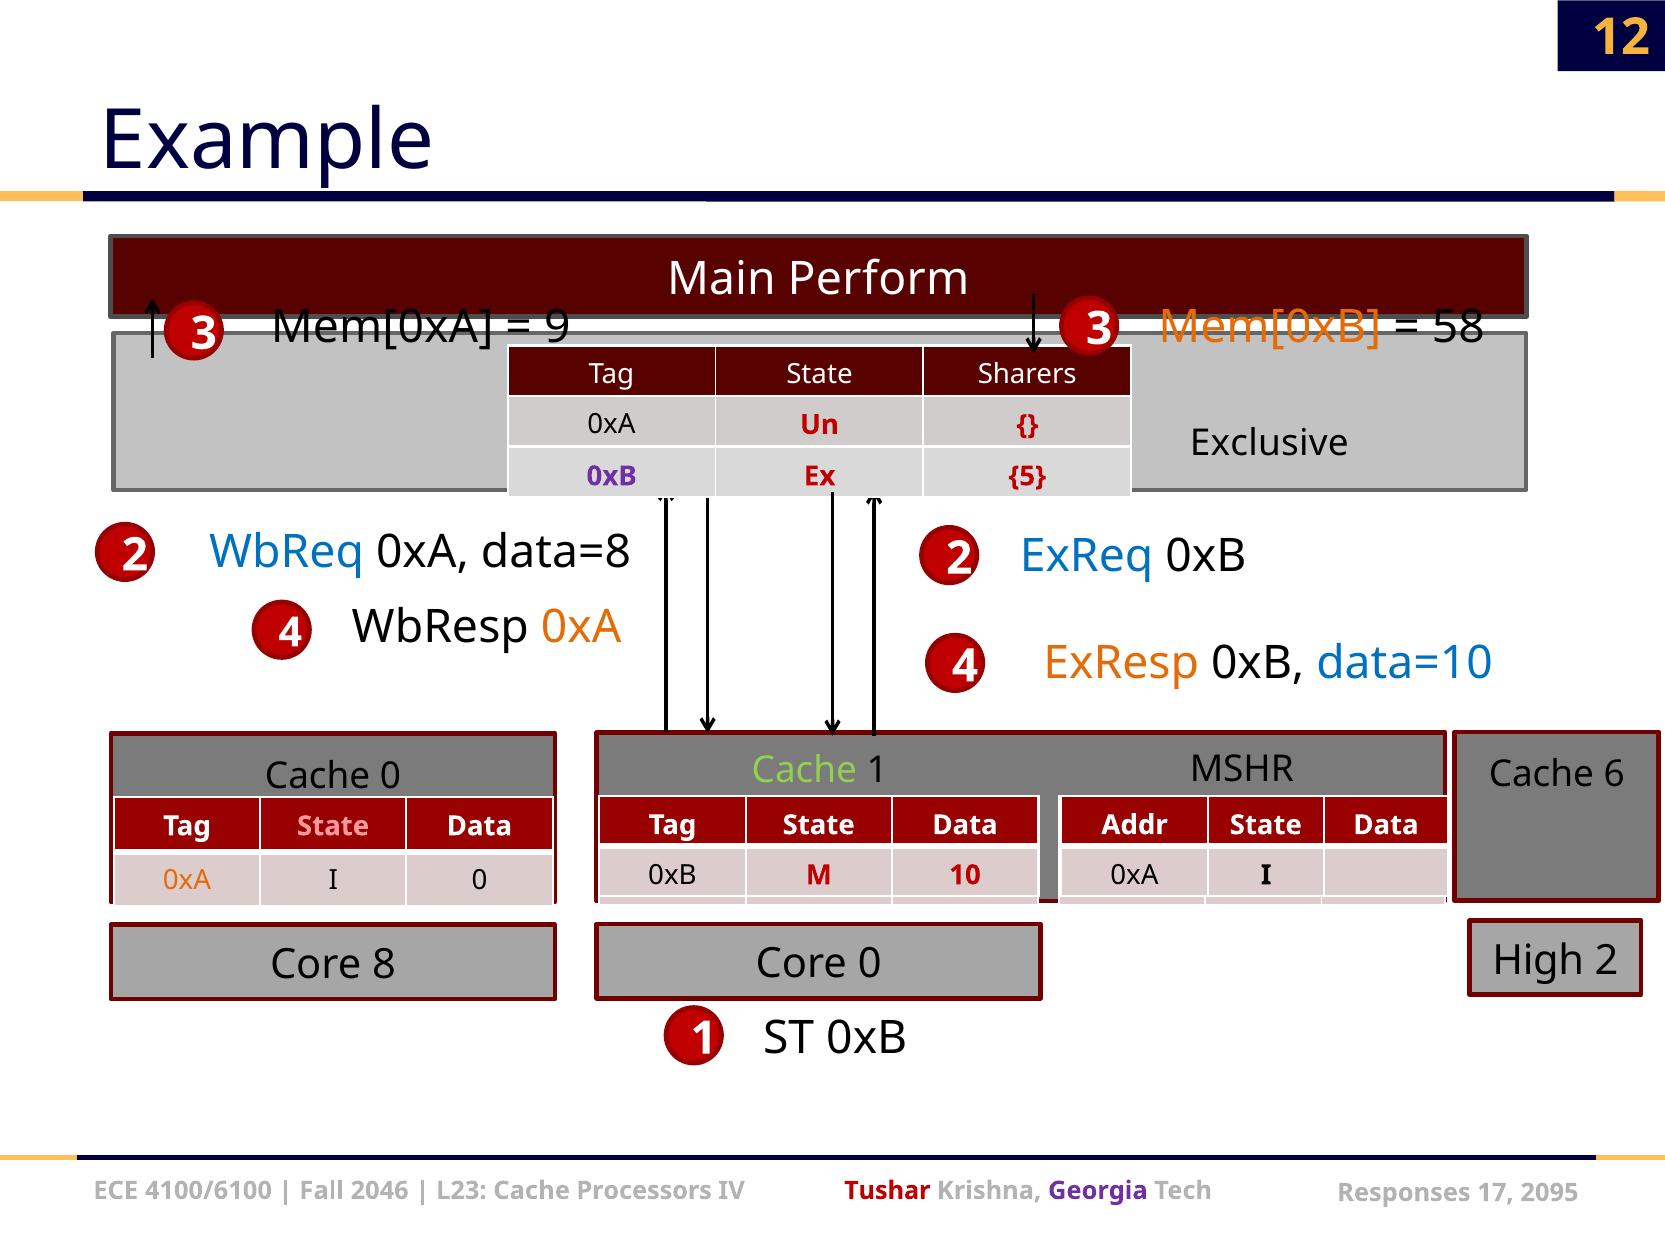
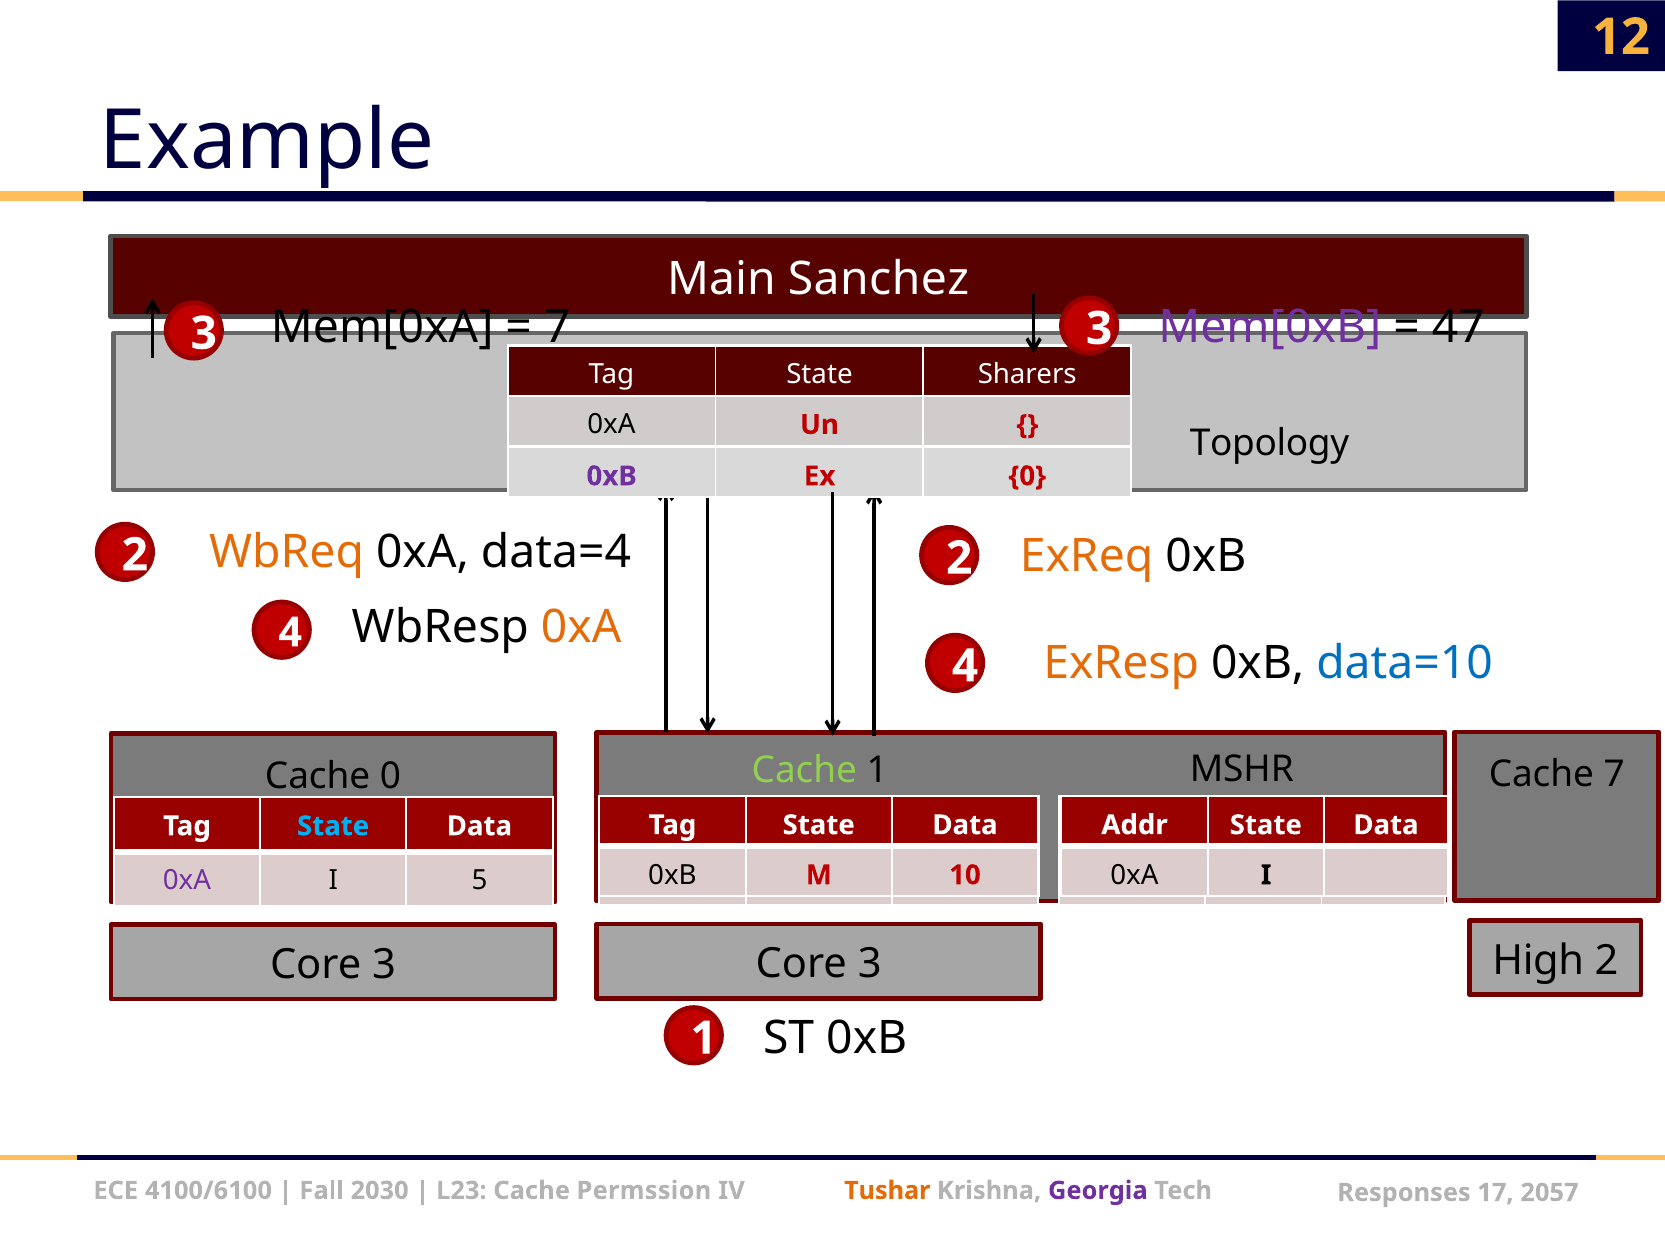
Perform: Perform -> Sanchez (879, 279)
9: 9 -> 7 (557, 327)
Mem[0xB colour: orange -> purple (1270, 327)
58: 58 -> 47 (1458, 327)
Exclusive: Exclusive -> Topology (1270, 443)
Ex 5: 5 -> 0 (1027, 476)
WbReq colour: blue -> orange (287, 553)
data=8: data=8 -> data=4 (556, 553)
ExReq colour: blue -> orange (1087, 556)
Cache 6: 6 -> 7 (1614, 774)
State colour: pink -> light blue (333, 826)
0xA colour: orange -> purple (187, 880)
I 0: 0 -> 5 (479, 880)
0: 0 -> 3 (870, 964)
8: 8 -> 3 (384, 965)
2046: 2046 -> 2030 (380, 1190)
Processors: Processors -> Permssion (644, 1190)
Tushar colour: red -> orange (887, 1190)
2095: 2095 -> 2057 (1550, 1192)
